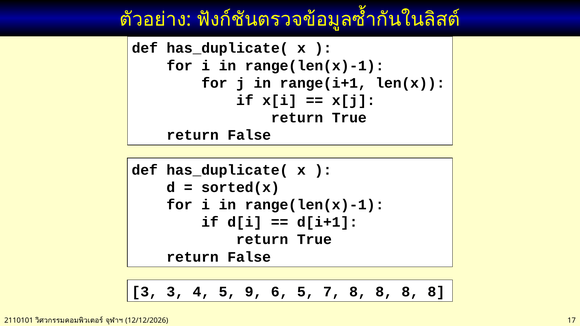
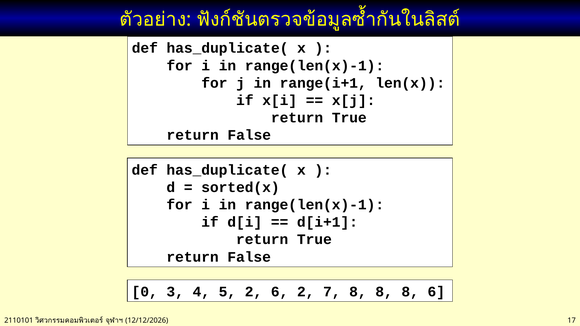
3: 3 -> 0 (145, 292)
5 9: 9 -> 2 (254, 292)
6 5: 5 -> 2 (306, 292)
8 8 8 8: 8 -> 6 (436, 292)
